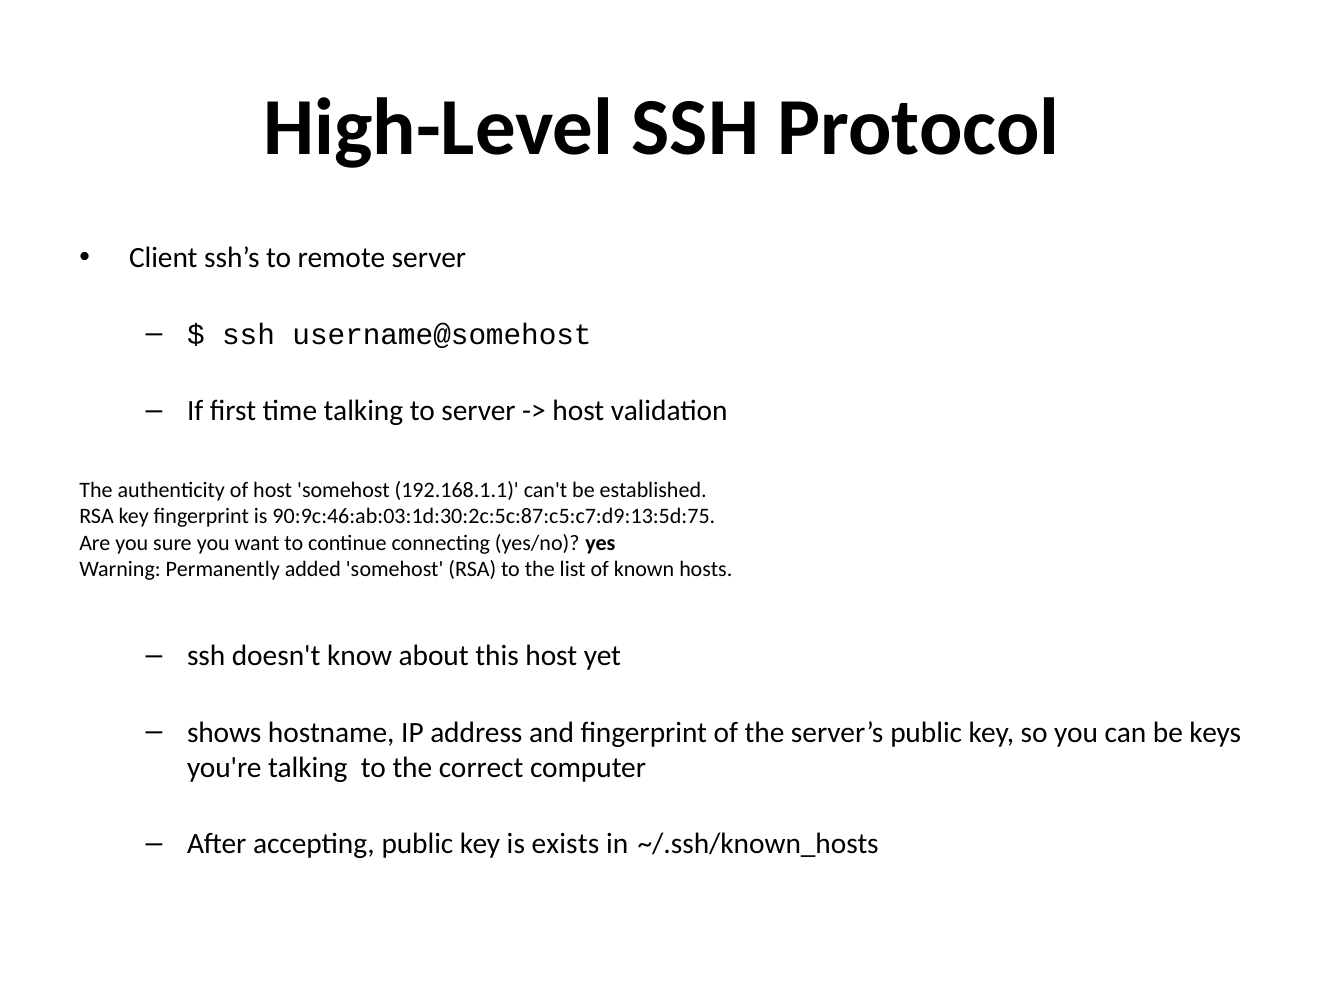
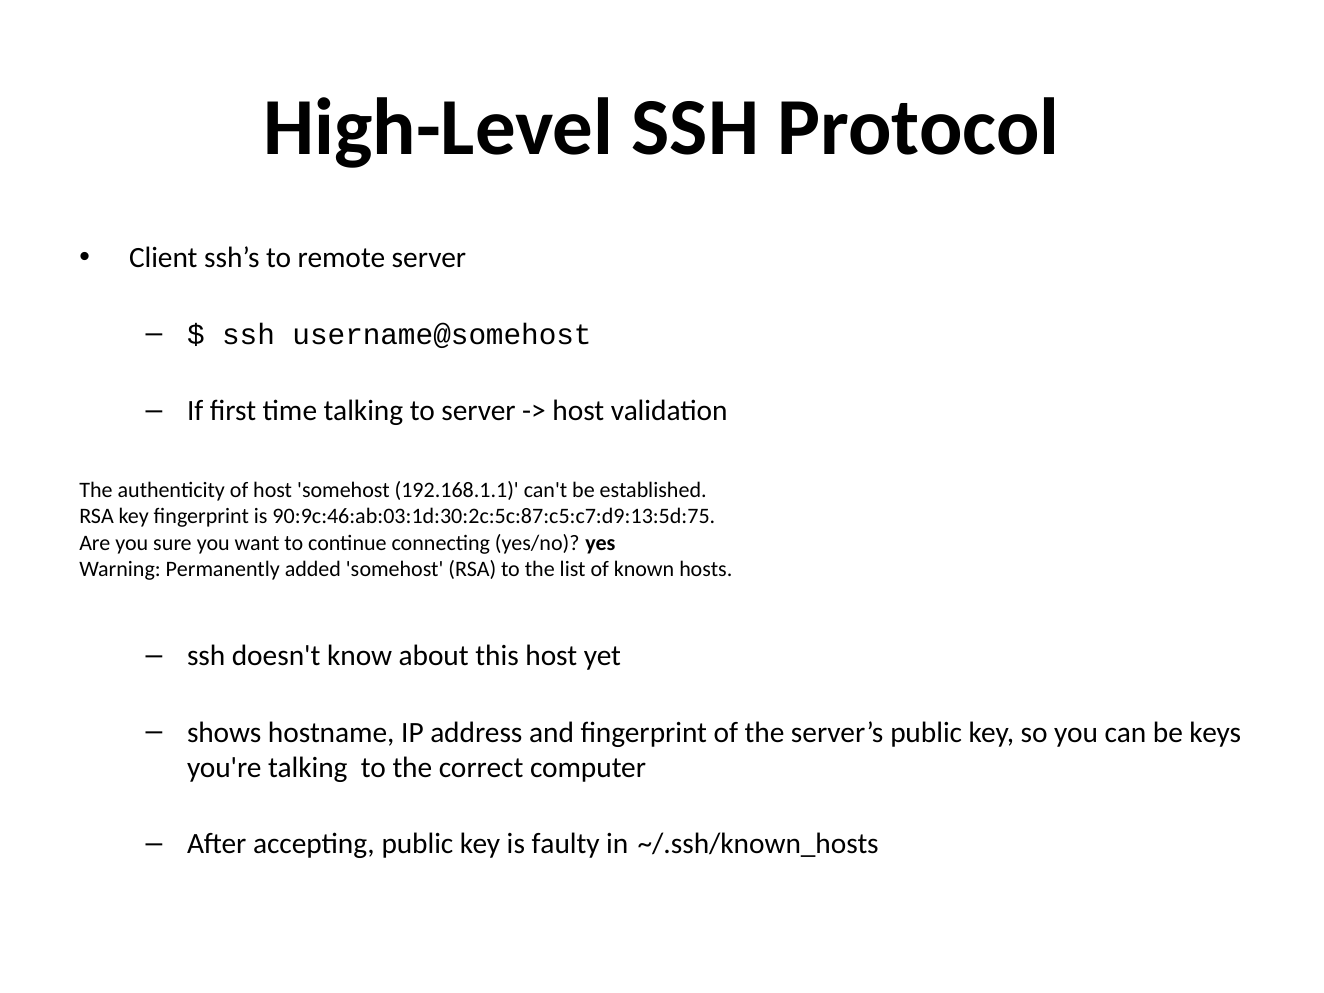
exists: exists -> faulty (566, 844)
